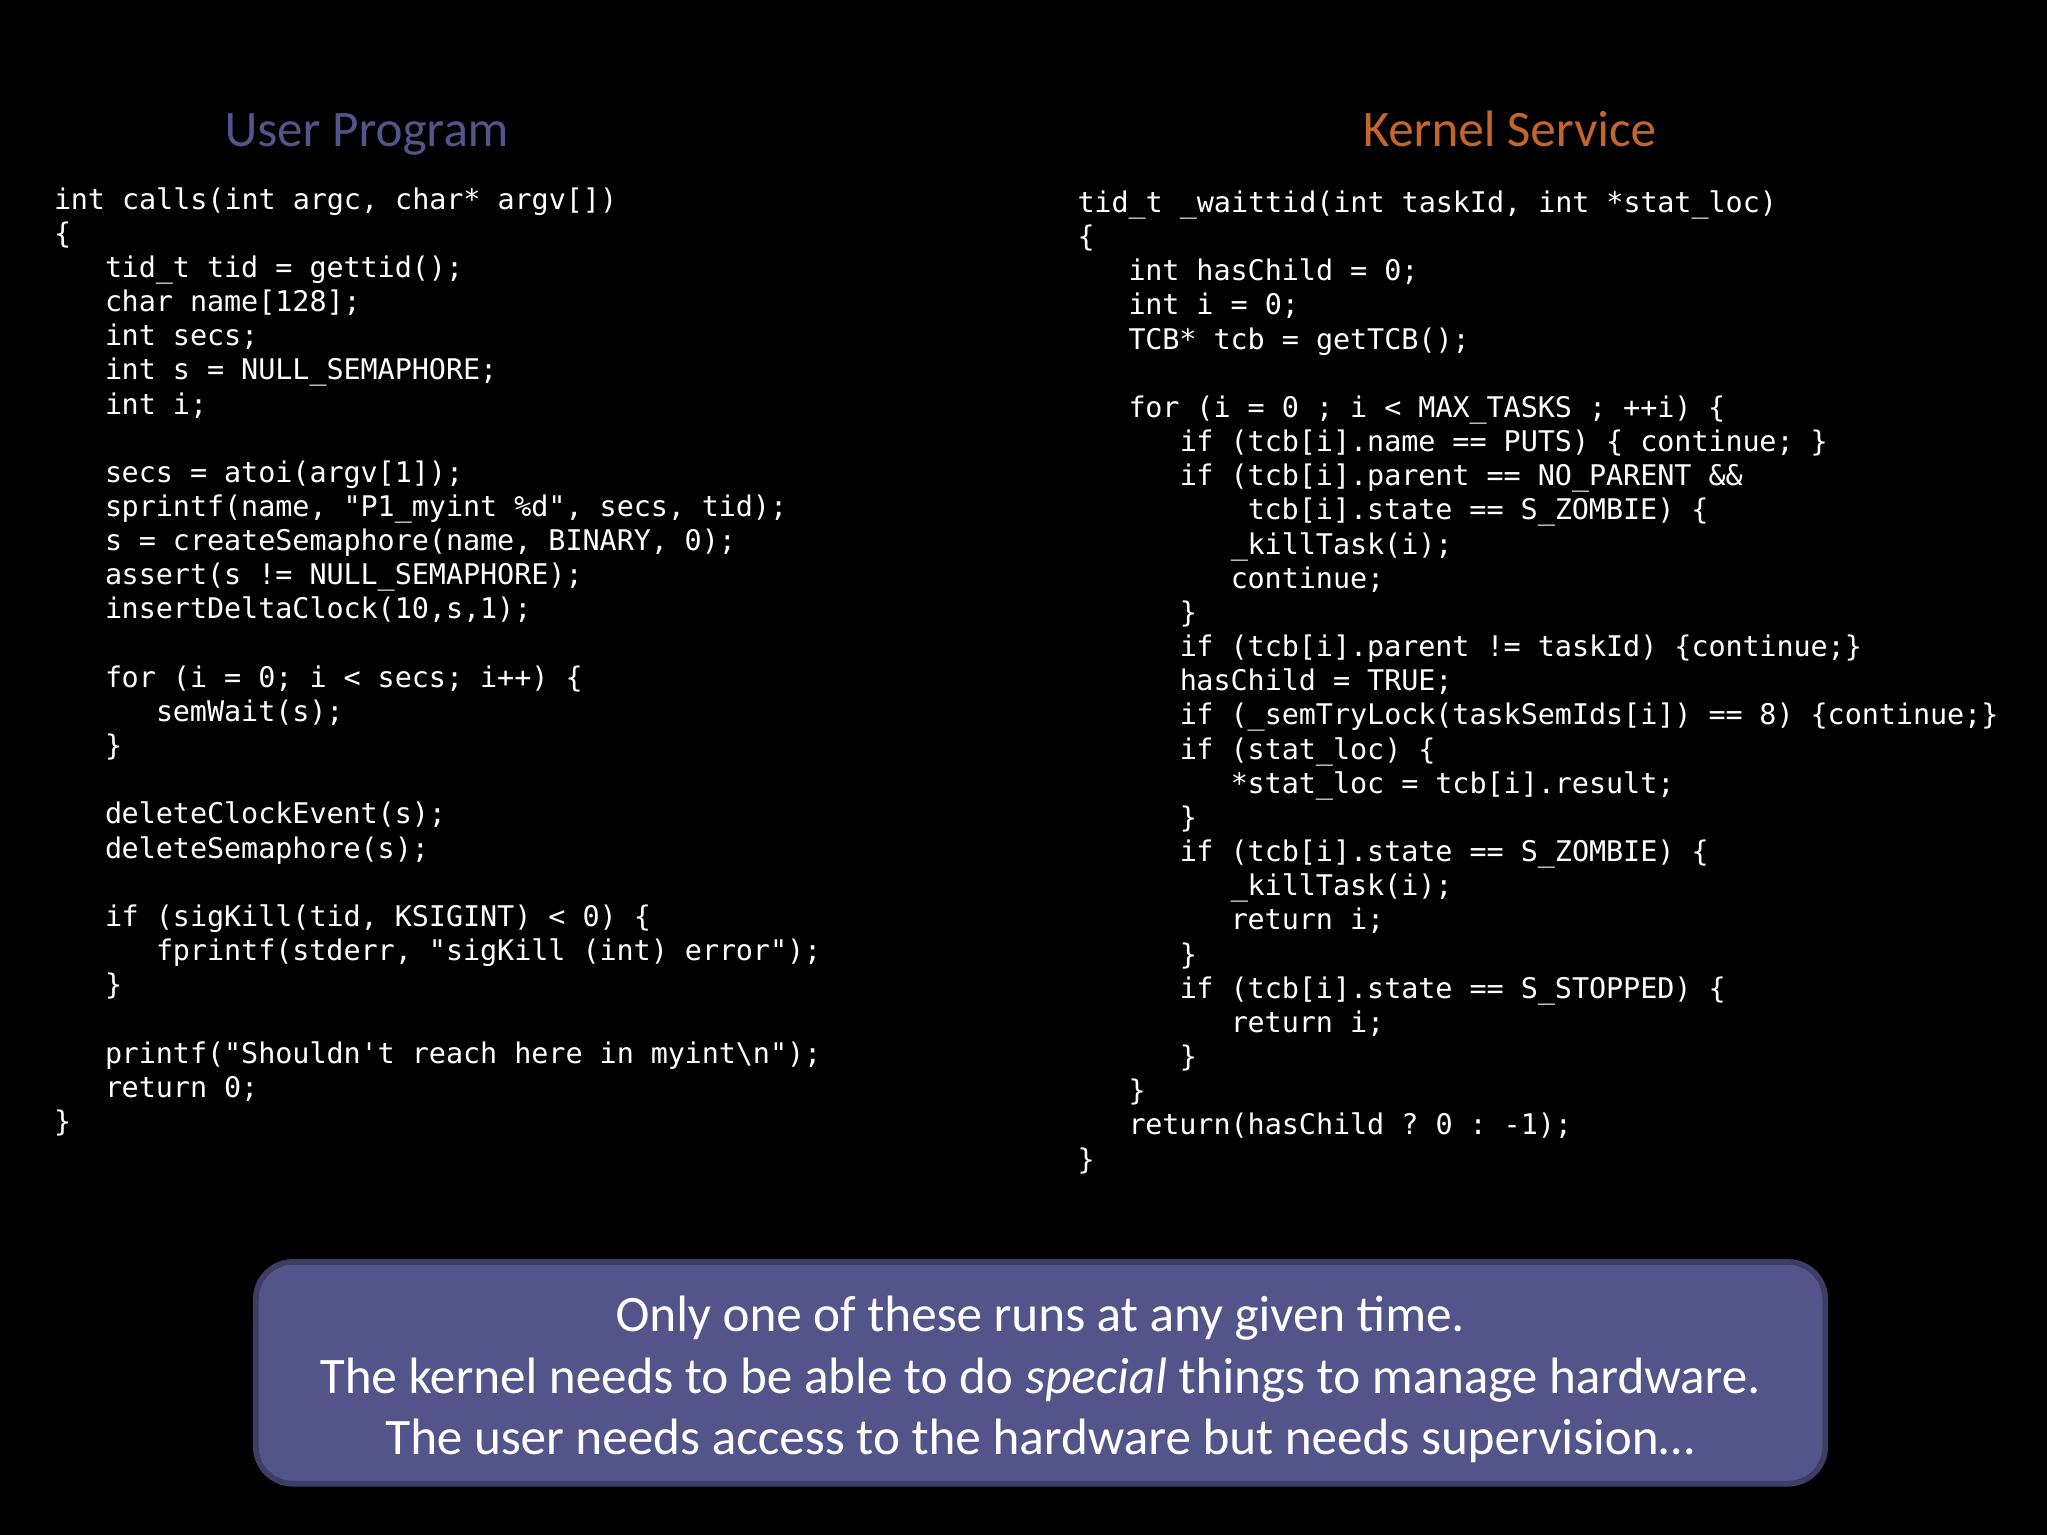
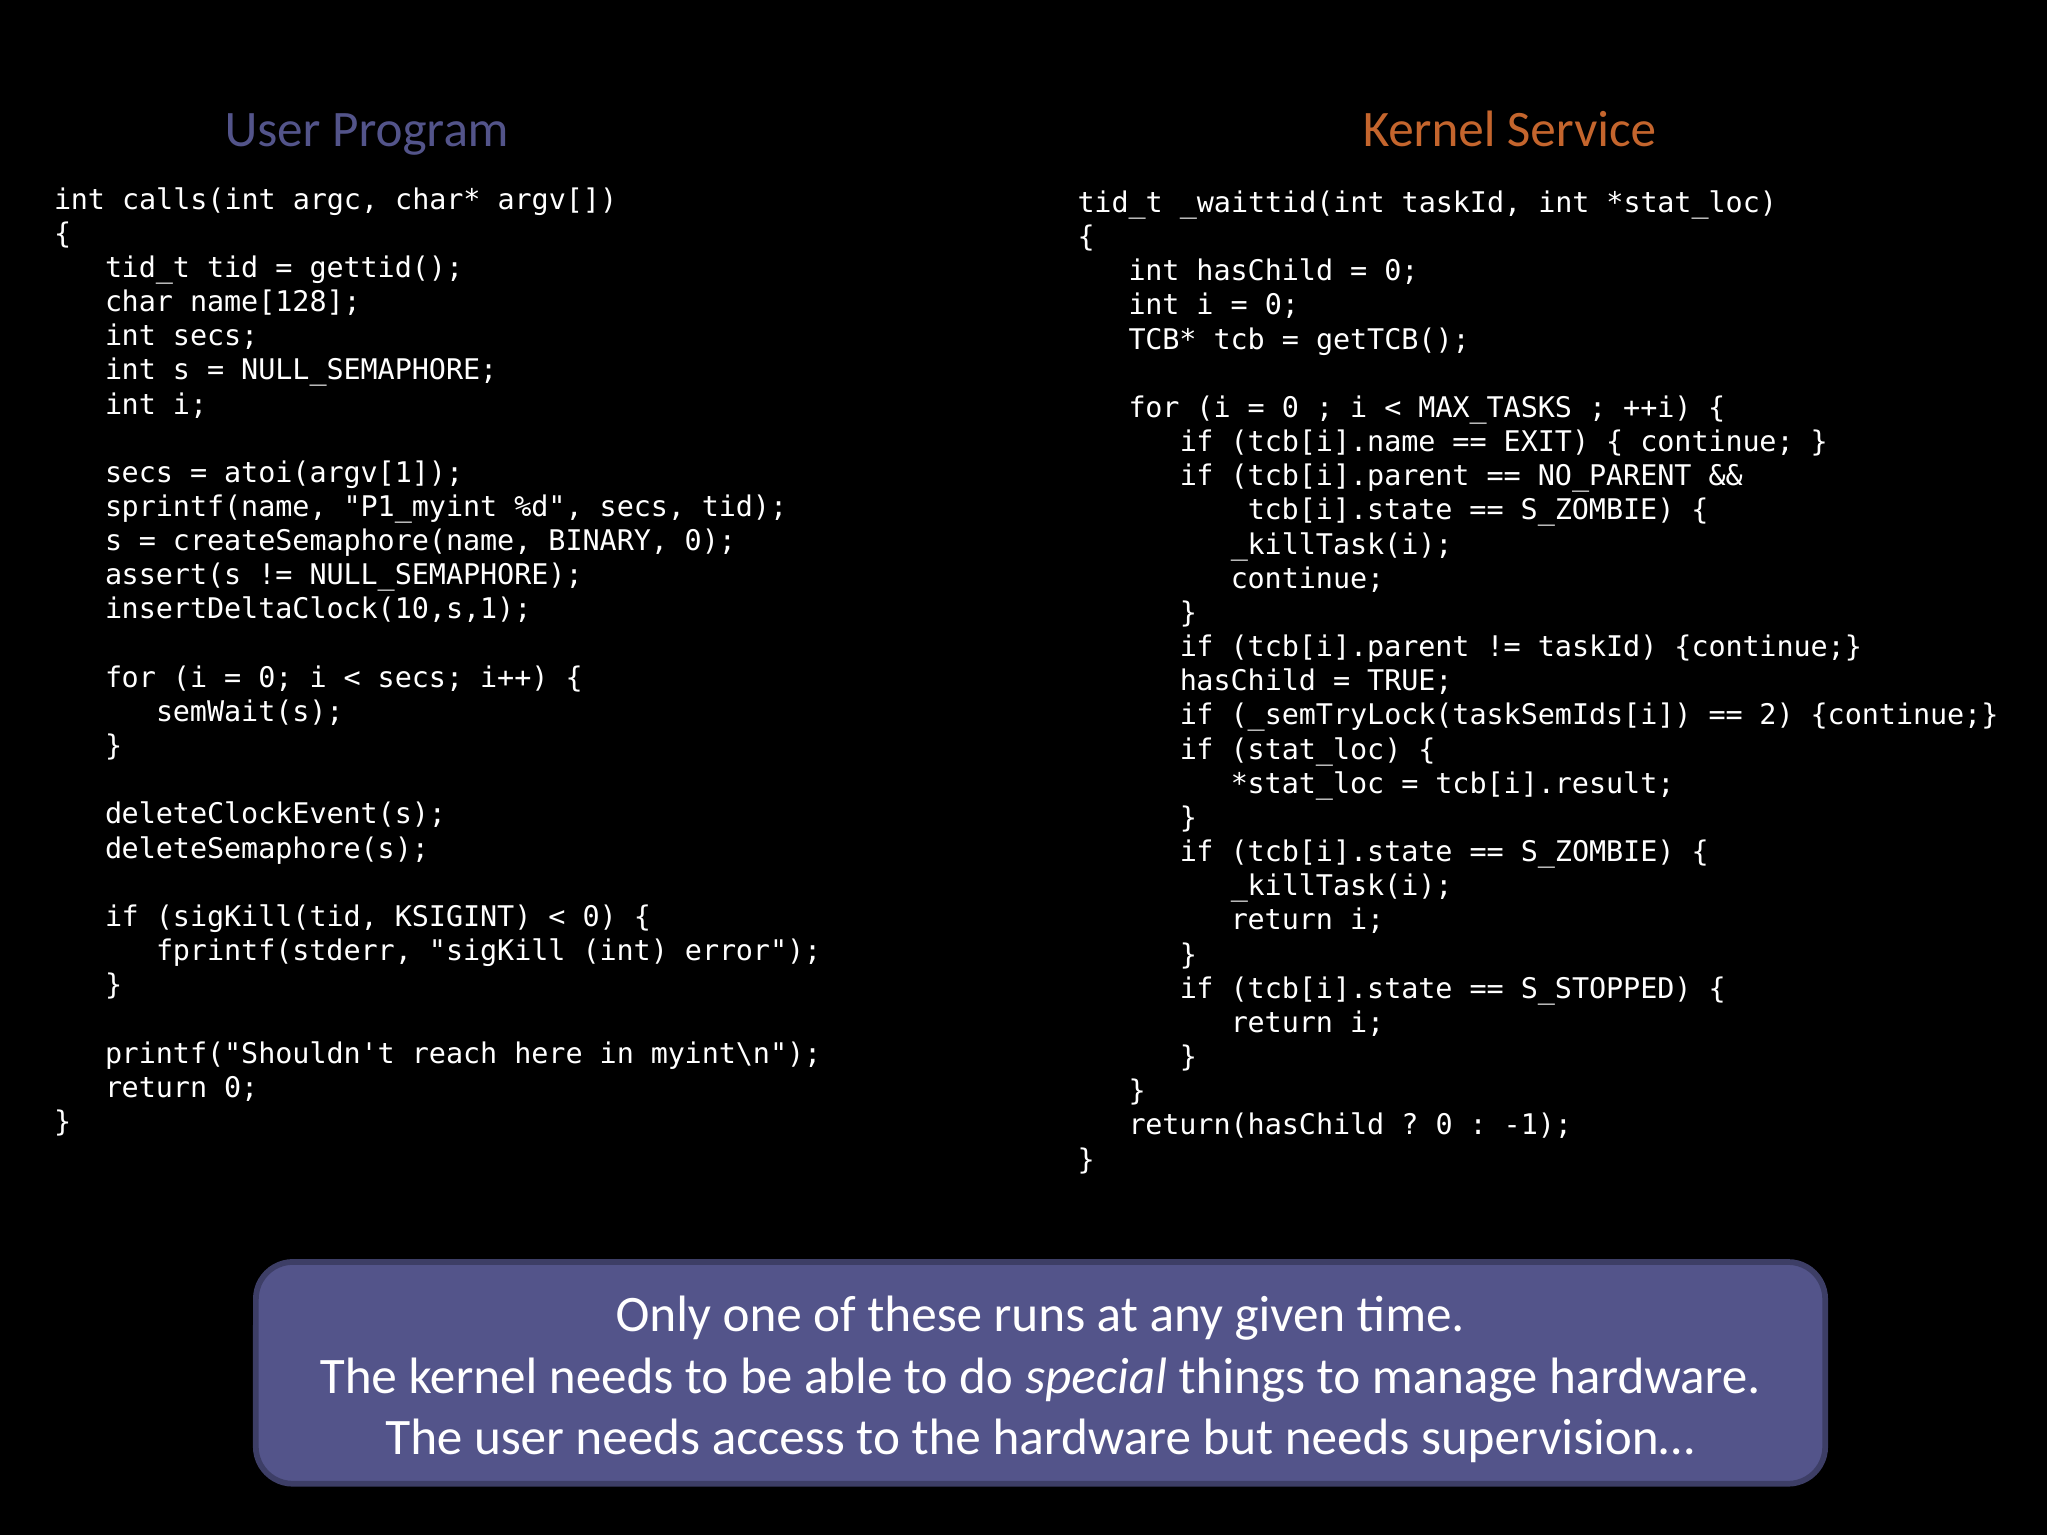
PUTS: PUTS -> EXIT (1546, 442)
8: 8 -> 2 (1777, 716)
